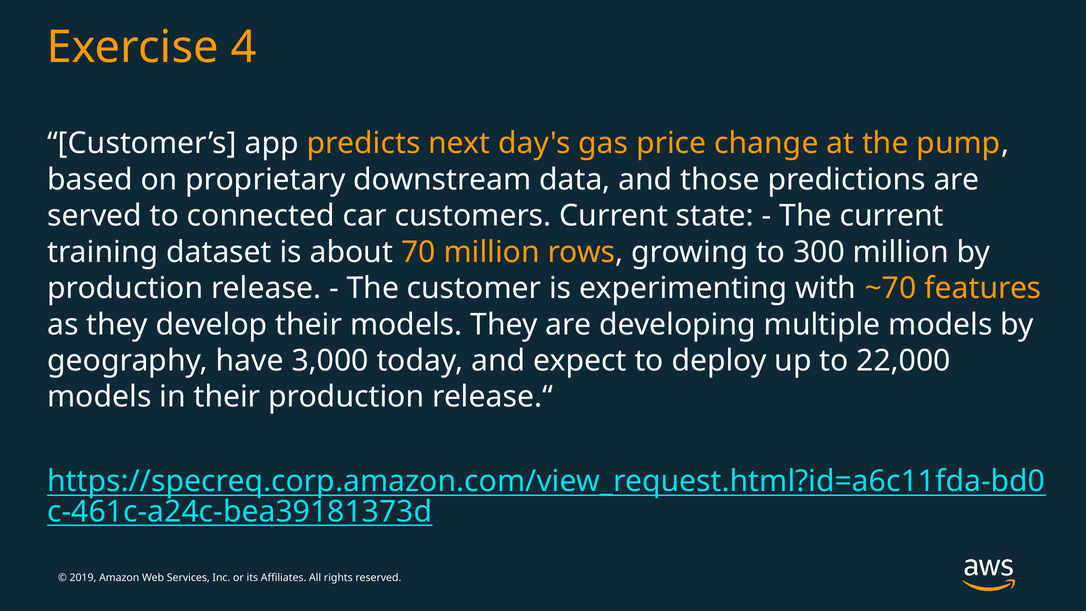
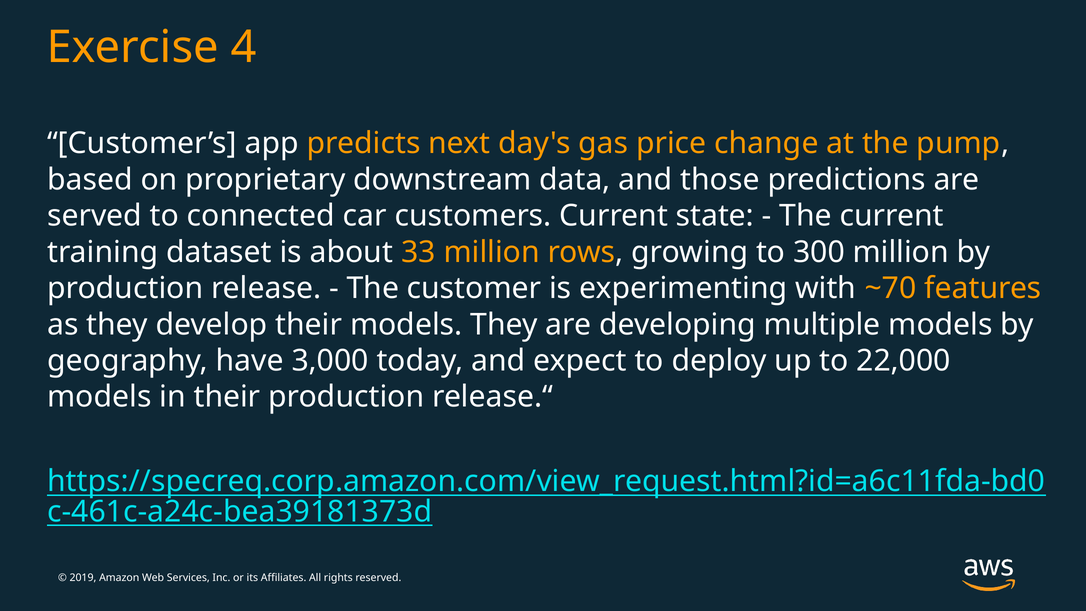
70: 70 -> 33 (418, 252)
